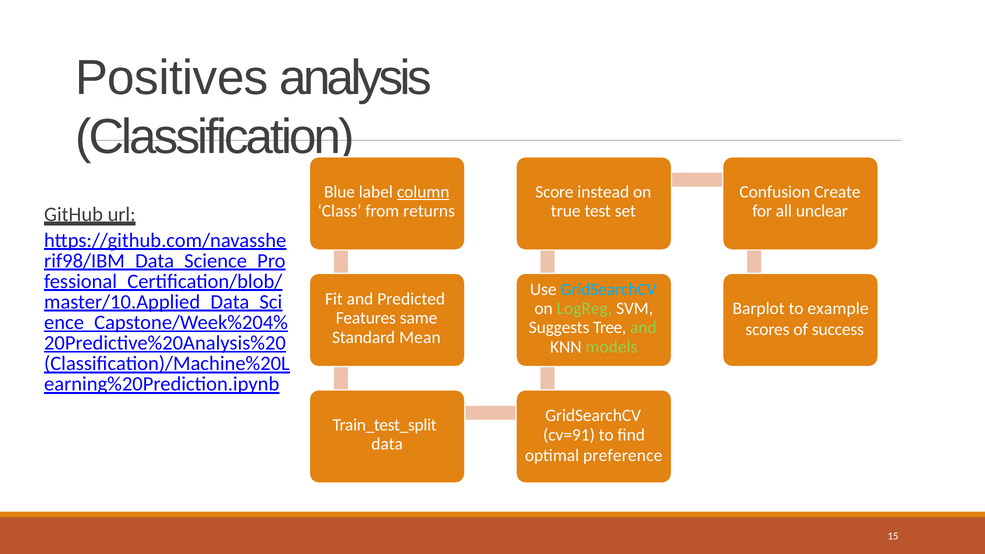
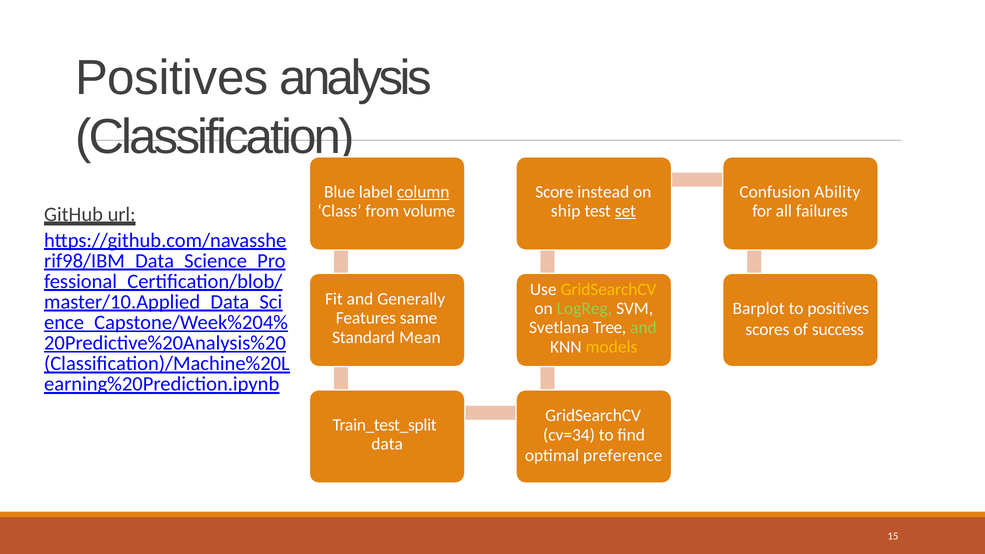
Create: Create -> Ability (837, 192)
returns: returns -> volume (429, 211)
true: true -> ship (566, 211)
set underline: none -> present (625, 211)
unclear: unclear -> failures (822, 211)
GridSearchCV colour: light blue -> yellow (608, 290)
Predicted: Predicted -> Generally (411, 299)
to example: example -> positives (838, 309)
Suggests: Suggests -> Svetlana (559, 328)
models colour: light green -> yellow (612, 347)
cv=91: cv=91 -> cv=34 (569, 435)
